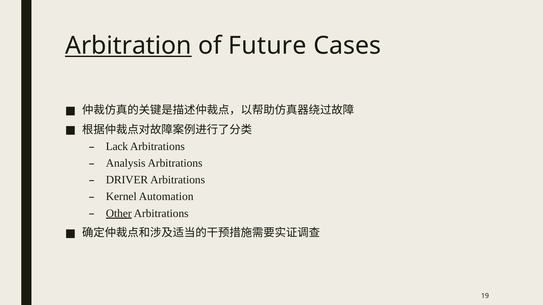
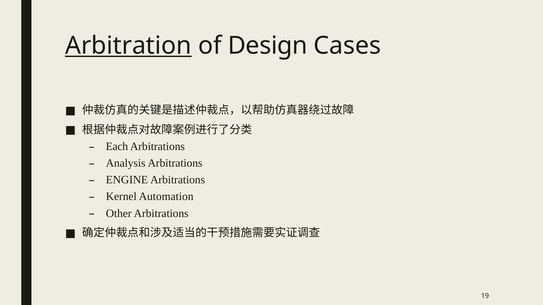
Future: Future -> Design (268, 46)
Lack: Lack -> Each (117, 147)
DRIVER: DRIVER -> ENGINE (127, 180)
Other underline: present -> none (119, 214)
